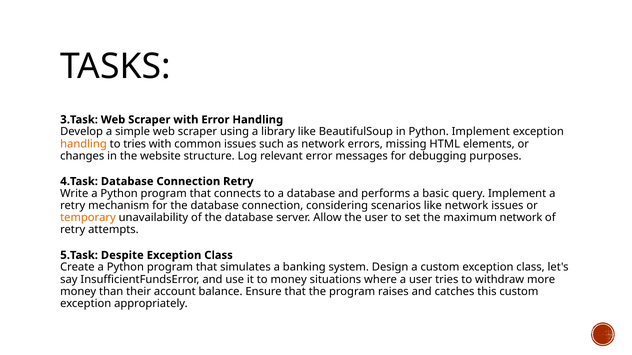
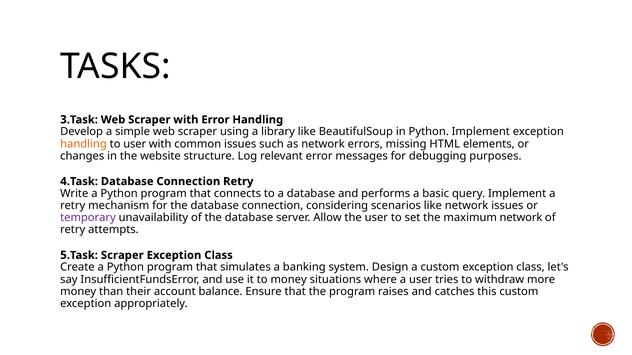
to tries: tries -> user (135, 144)
temporary colour: orange -> purple (88, 218)
Despite: Despite -> Scraper (122, 256)
